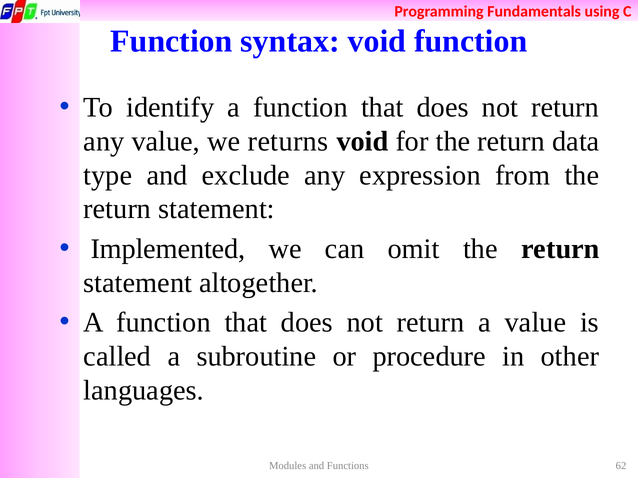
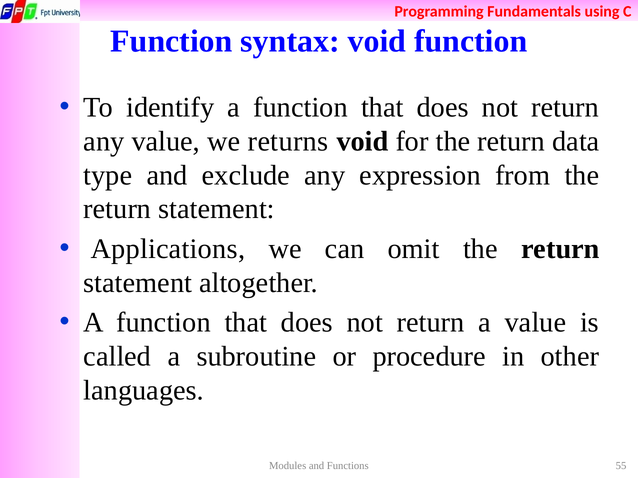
Implemented: Implemented -> Applications (168, 249)
62: 62 -> 55 (621, 466)
